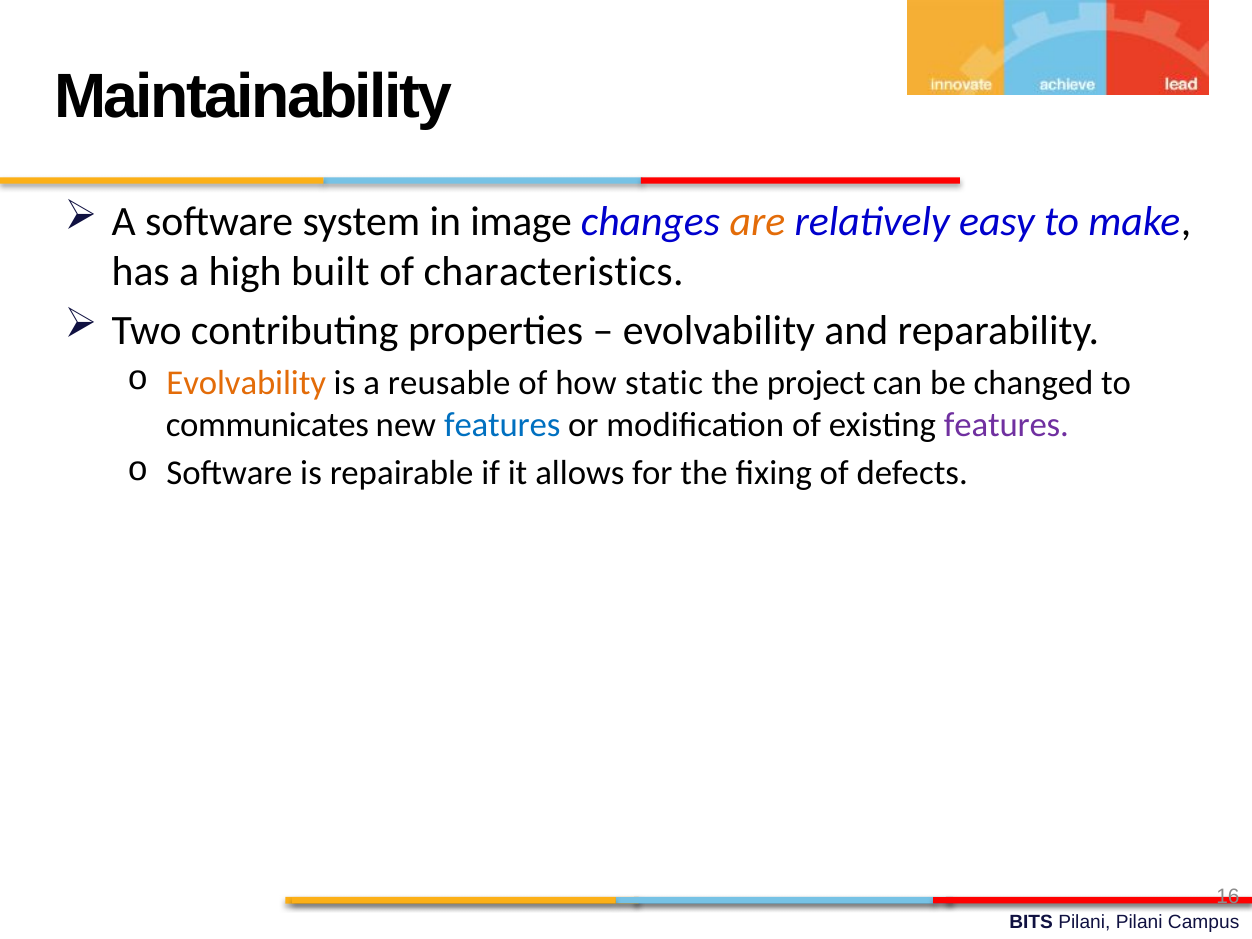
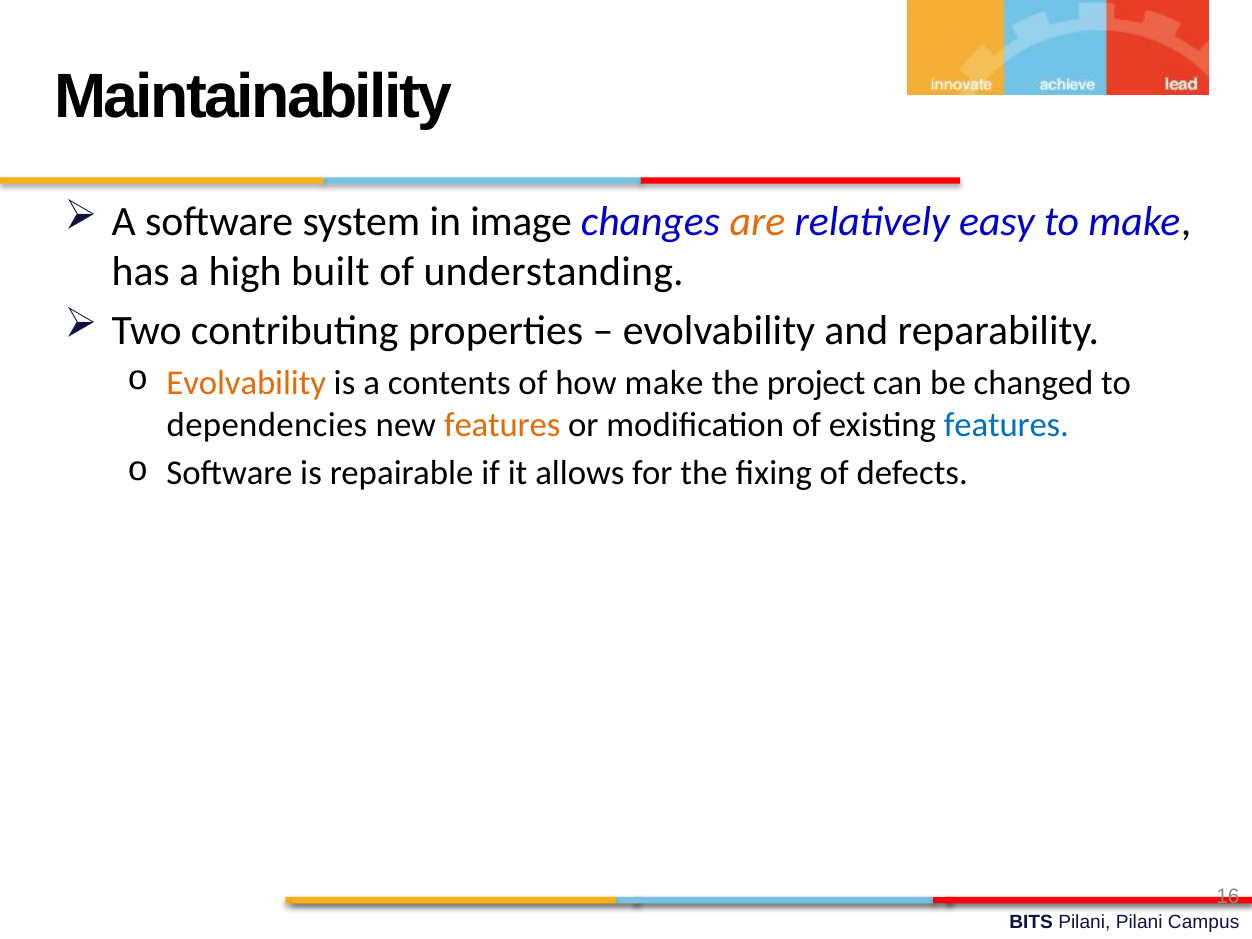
characteristics: characteristics -> understanding (554, 272)
reusable: reusable -> contents (449, 383)
how static: static -> make (664, 383)
communicates: communicates -> dependencies (267, 425)
features colour: blue -> orange (502, 425)
features colour: purple -> blue (1006, 425)
